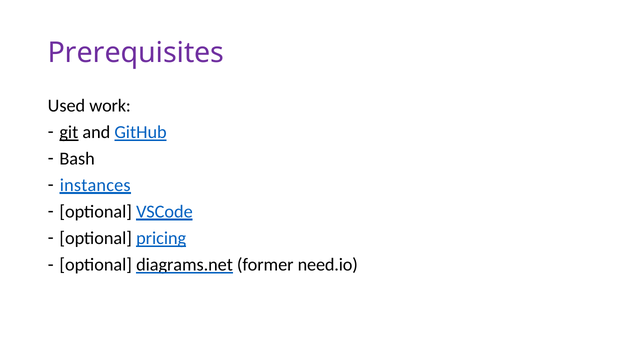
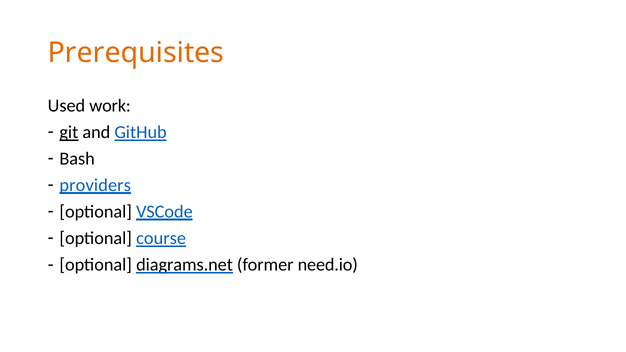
Prerequisites colour: purple -> orange (136, 53)
instances: instances -> providers (95, 185)
pricing: pricing -> course (161, 238)
